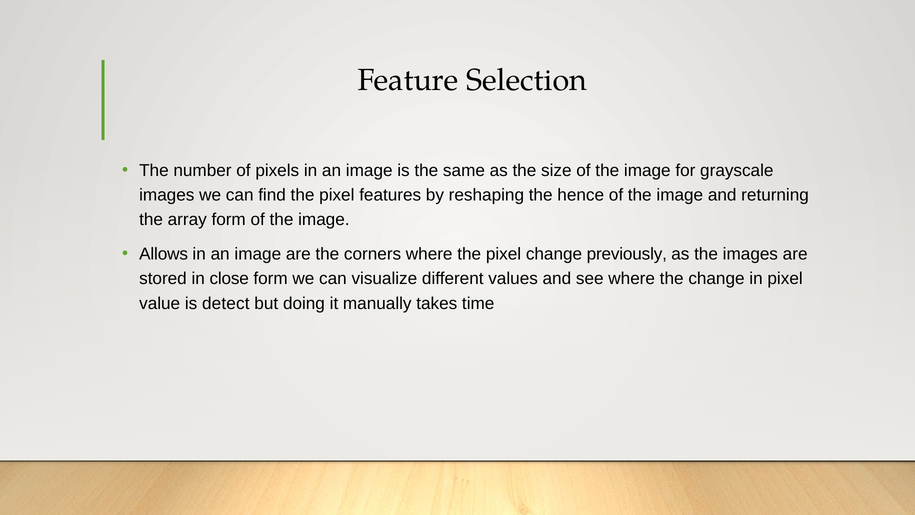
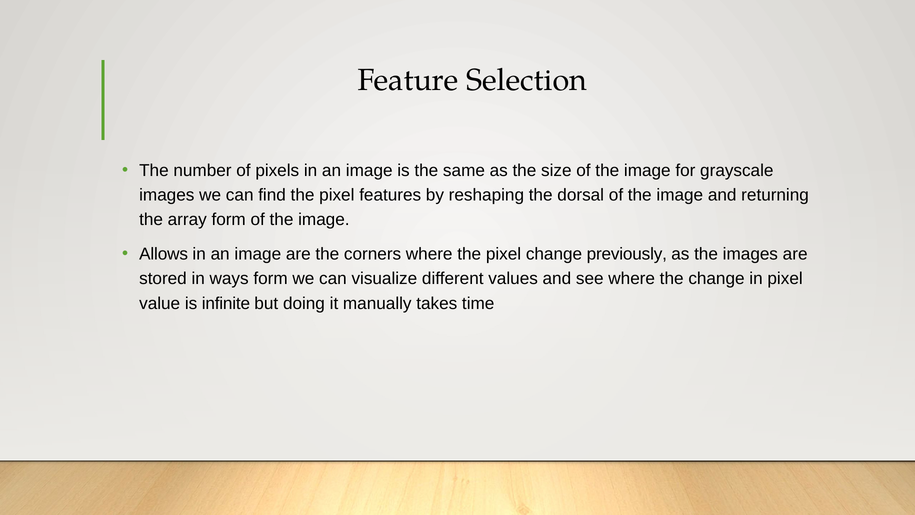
hence: hence -> dorsal (581, 195)
close: close -> ways (229, 279)
detect: detect -> infinite (226, 303)
